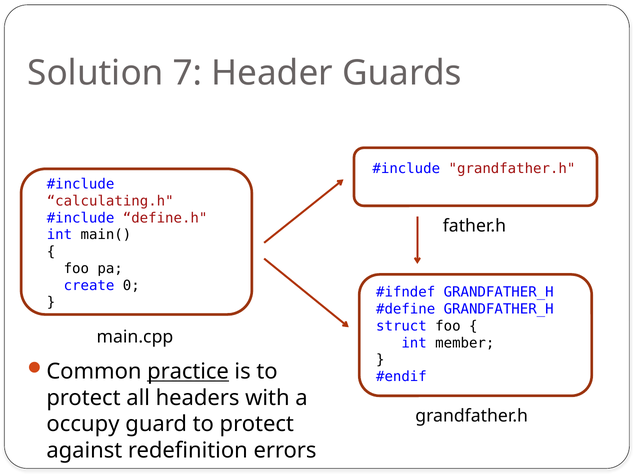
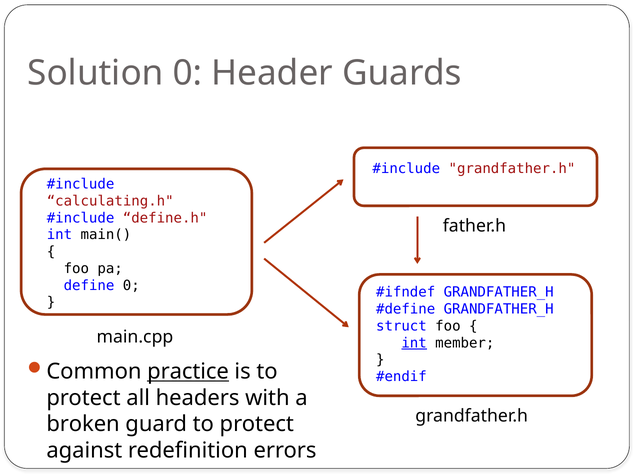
Solution 7: 7 -> 0 (187, 73)
create: create -> define (89, 286)
int underline: none -> present (414, 343)
occupy: occupy -> broken (83, 425)
